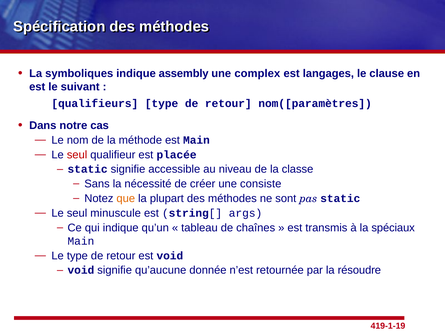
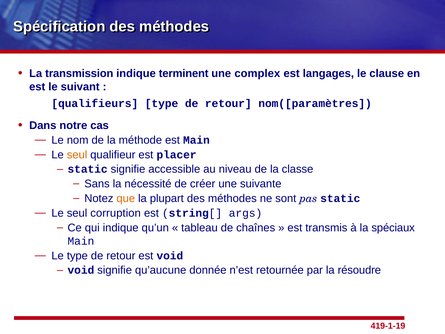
symboliques: symboliques -> transmission (79, 74)
assembly: assembly -> terminent (184, 74)
seul colour: red -> orange (77, 155)
placée: placée -> placer (177, 155)
consiste: consiste -> suivante (261, 184)
minuscule: minuscule -> corruption (116, 213)
